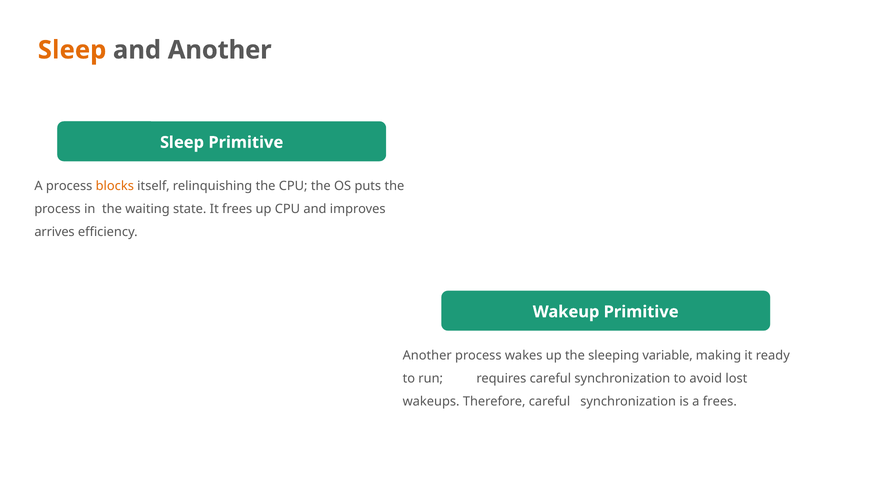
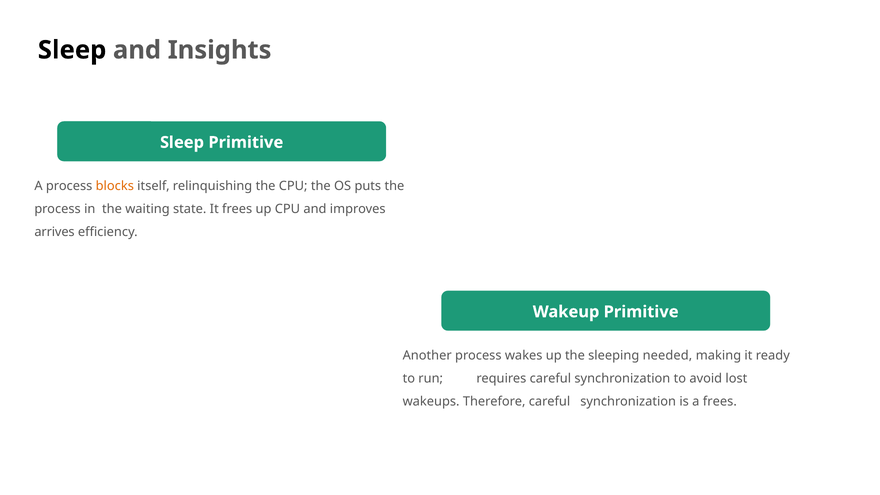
Sleep colour: orange -> black (72, 50)
and Another: Another -> Insights (220, 50)
variable: variable -> needed (667, 355)
